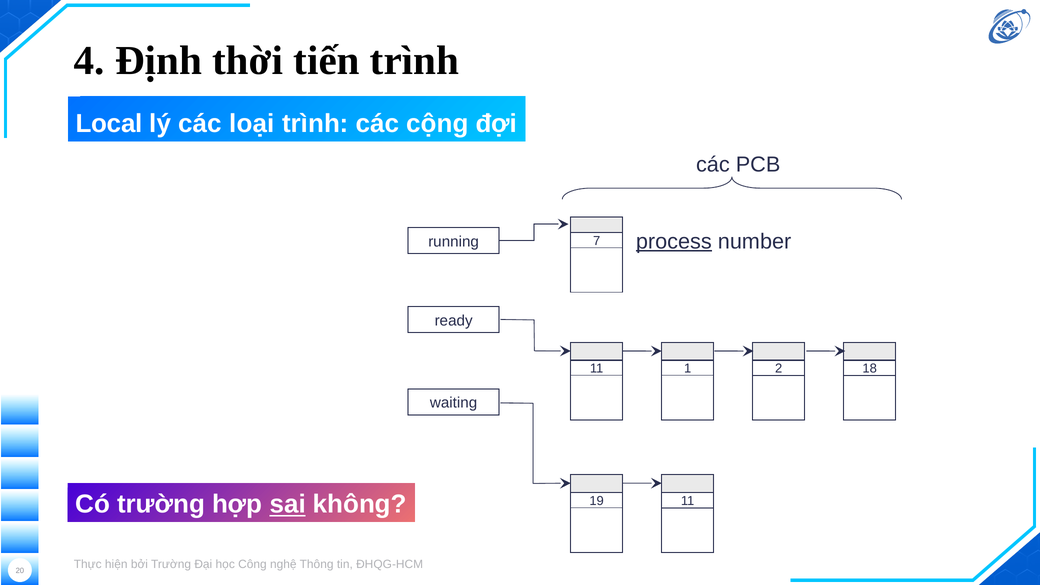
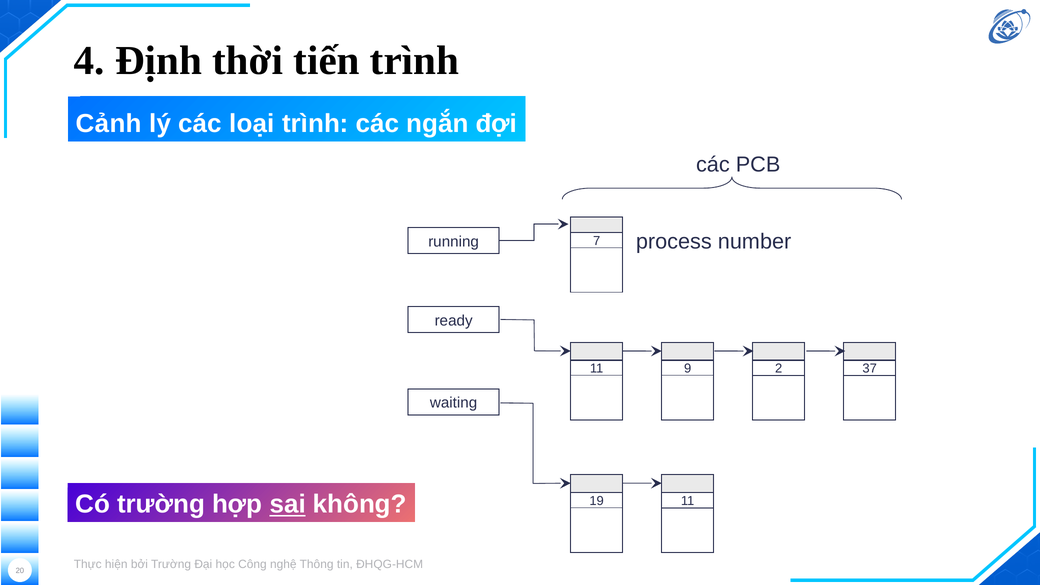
Local: Local -> Cảnh (109, 124)
cộng: cộng -> ngắn (437, 124)
process underline: present -> none (674, 242)
1: 1 -> 9 (688, 368)
18: 18 -> 37 (870, 369)
